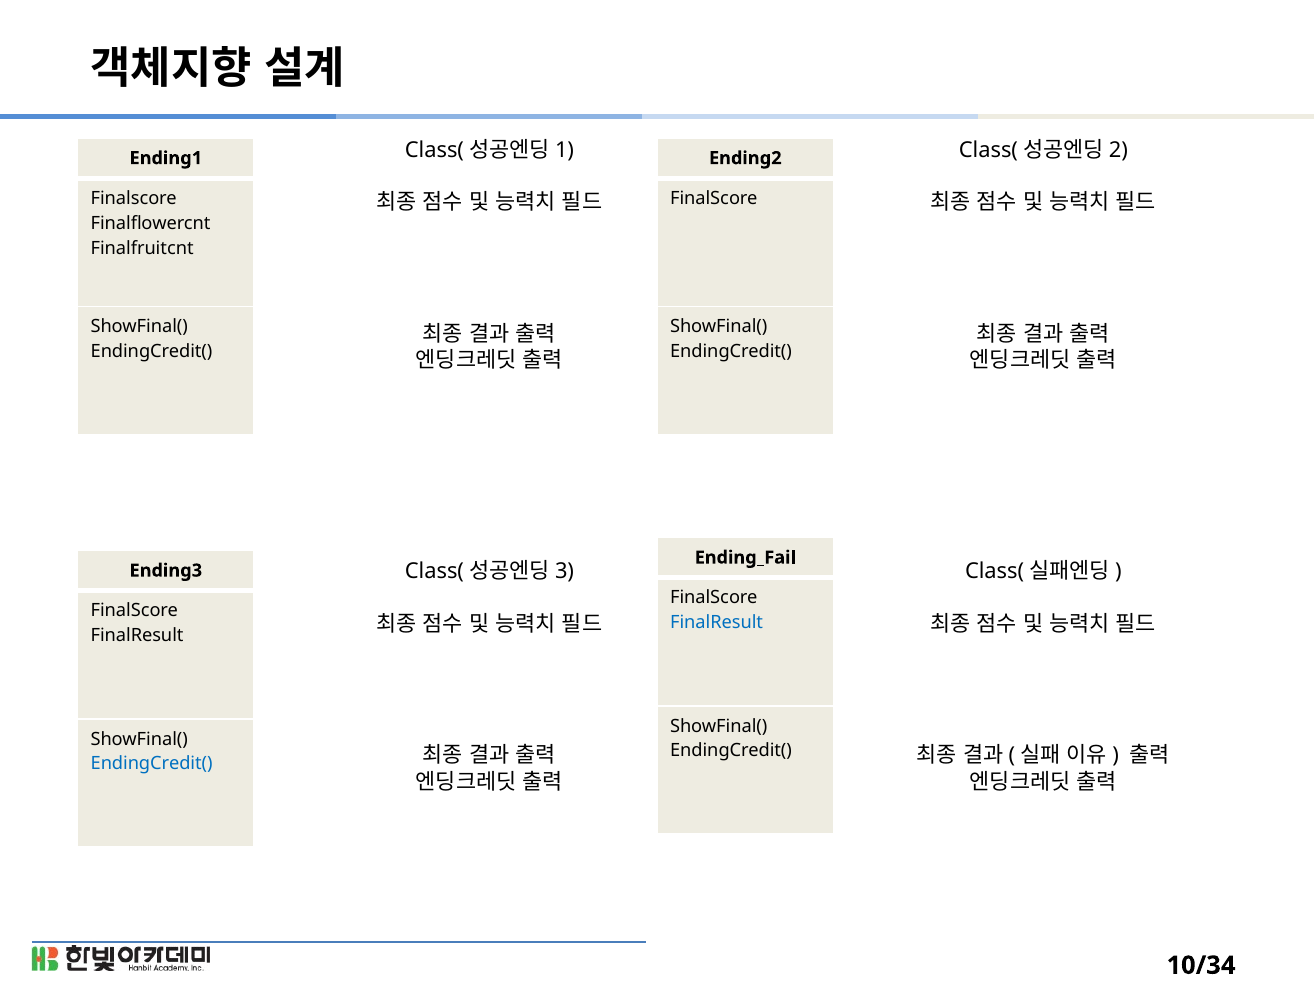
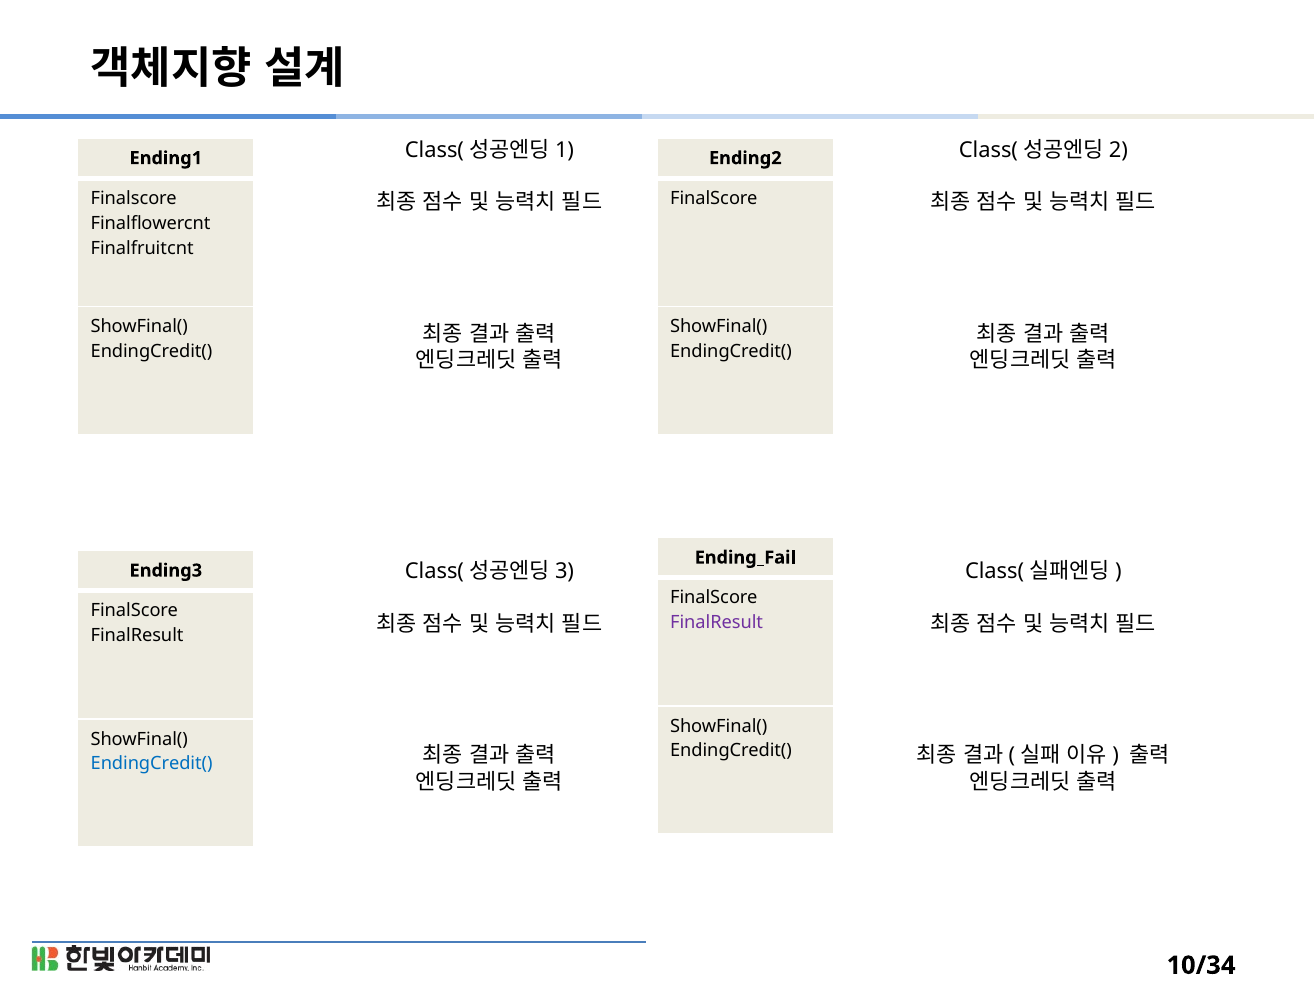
FinalResult colour: blue -> purple (717, 622)
